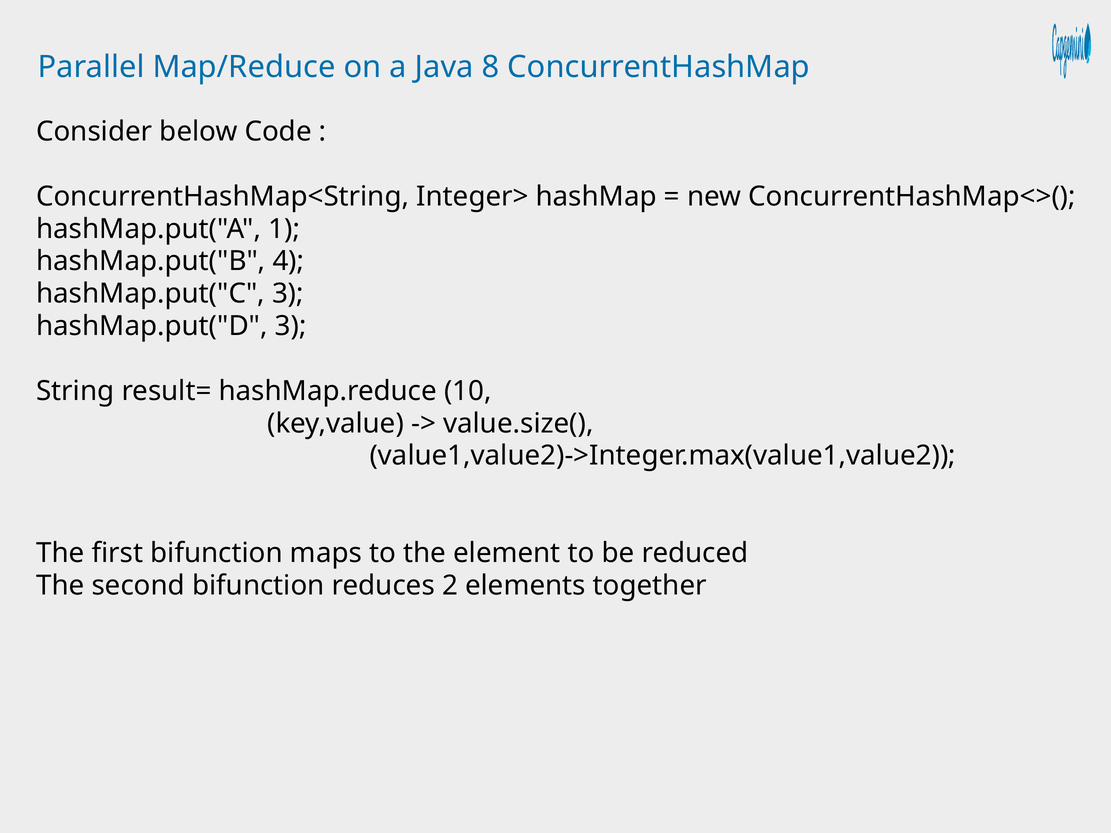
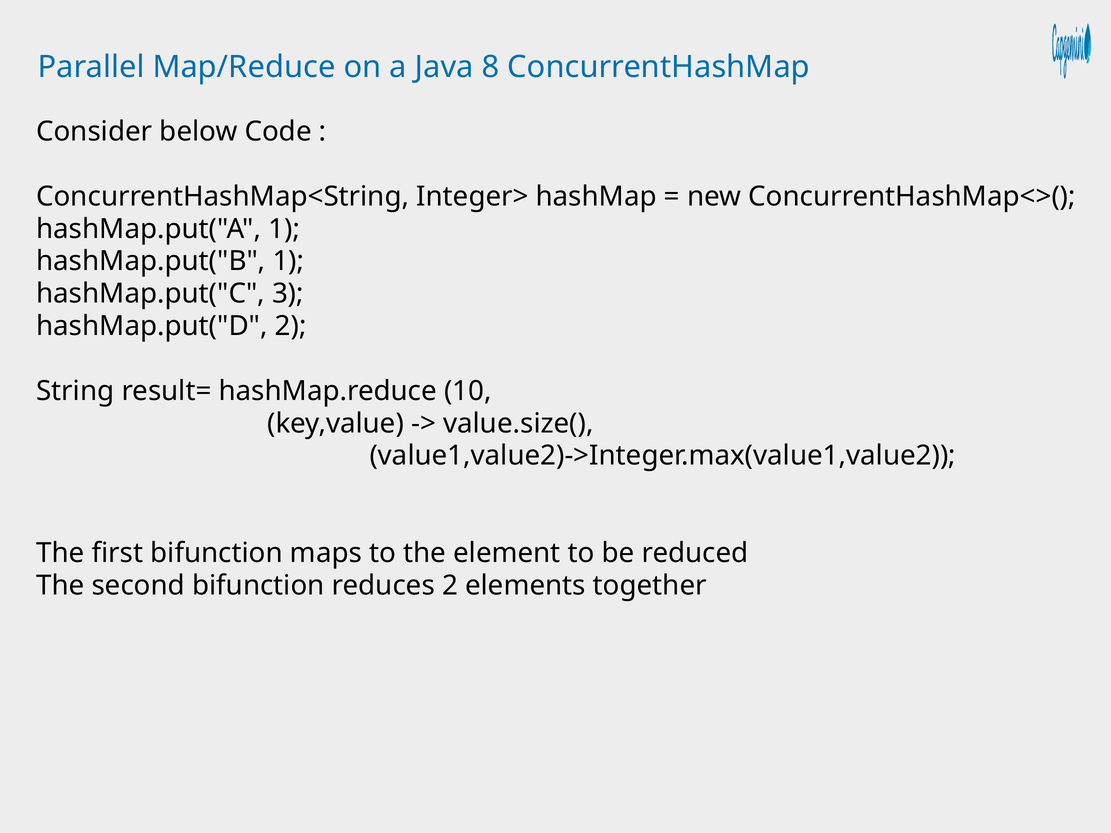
hashMap.put("B 4: 4 -> 1 (288, 261)
hashMap.put("D 3: 3 -> 2 (291, 326)
